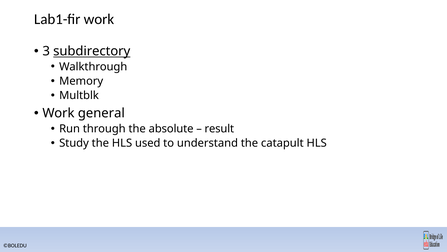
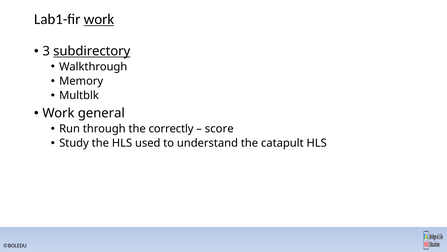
work underline: none -> present (99, 19)
absolute: absolute -> correctly (171, 128)
result: result -> score (219, 128)
